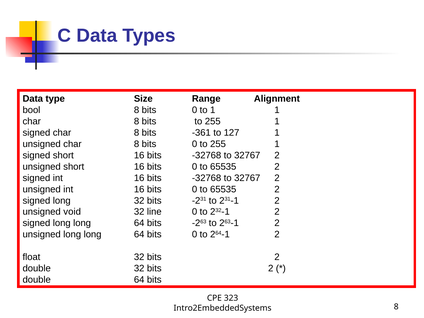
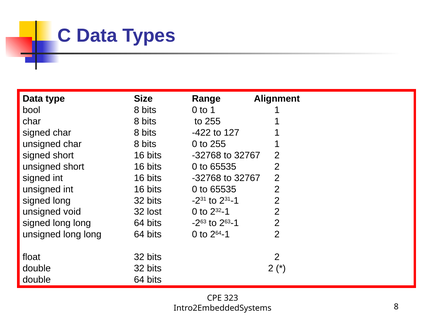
-361: -361 -> -422 (201, 133)
line: line -> lost (154, 212)
